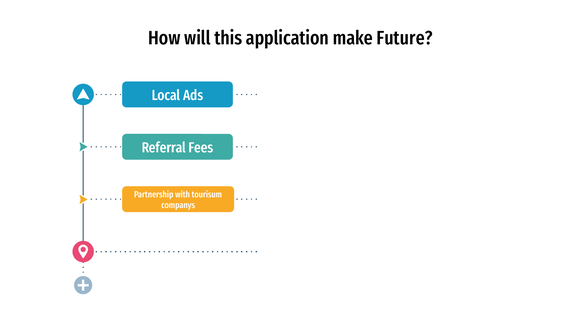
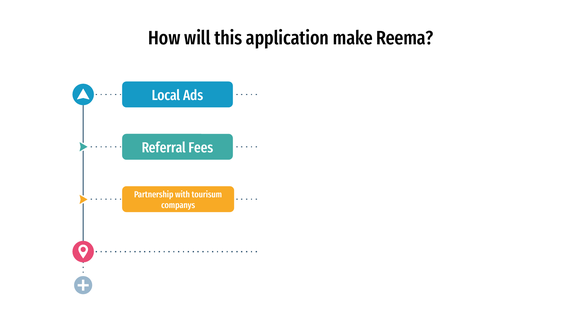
Future: Future -> Reema (405, 38)
